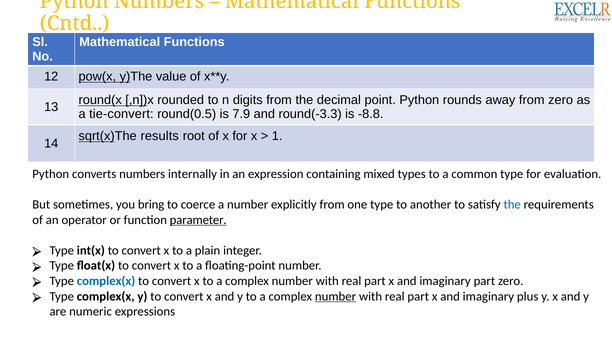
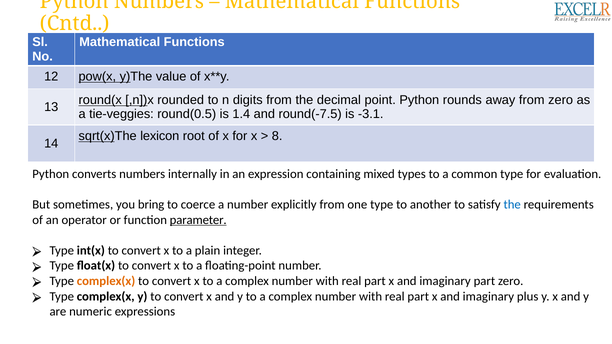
tie-convert: tie-convert -> tie-veggies (121, 114)
7.9: 7.9 -> 1.4 (241, 114)
round(-3.3: round(-3.3 -> round(-7.5 (310, 114)
-8.8: -8.8 -> -3.1 (371, 114)
results: results -> lexicon (160, 136)
1: 1 -> 8 (277, 136)
complex(x colour: blue -> orange (106, 281)
number underline: present -> none (336, 297)
